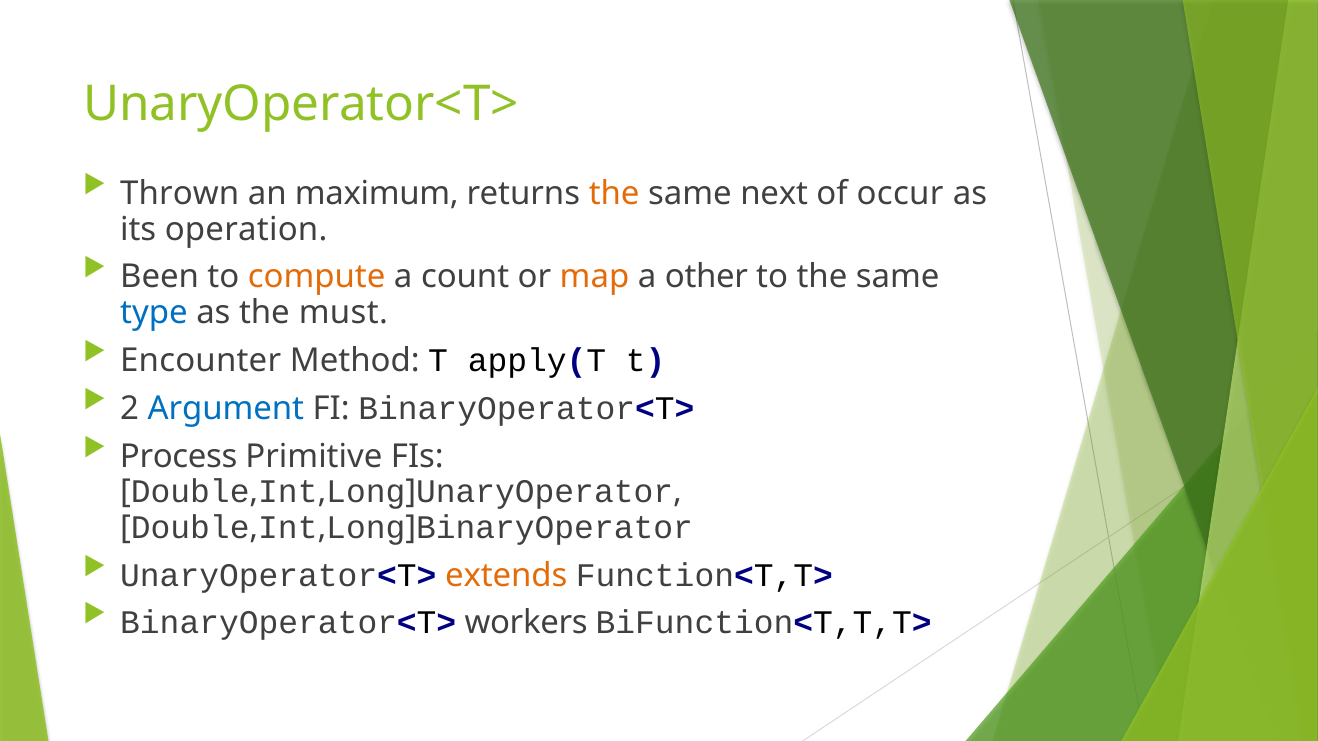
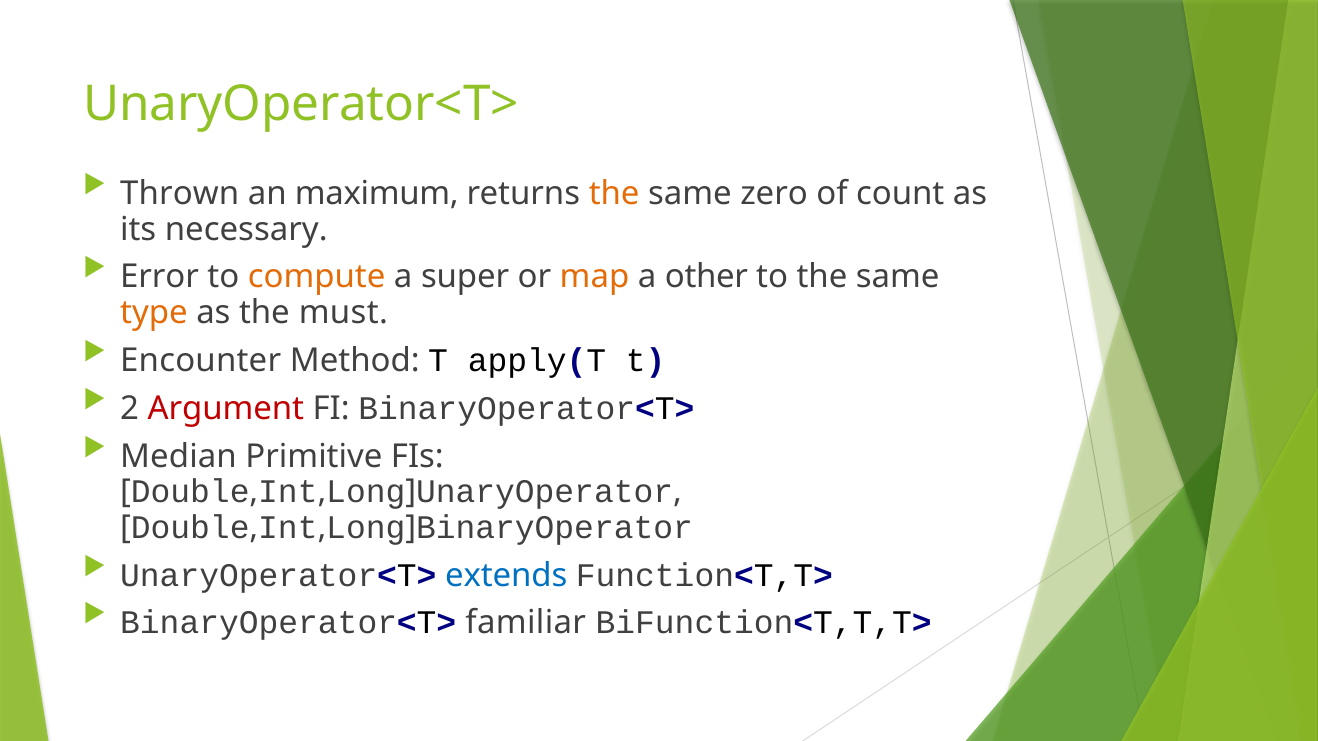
next: next -> zero (774, 194)
occur: occur -> count (900, 194)
operation: operation -> necessary (246, 229)
Been: Been -> Error (160, 277)
count: count -> super (465, 277)
type colour: blue -> orange (154, 313)
Argument colour: blue -> red (226, 409)
Process: Process -> Median (179, 456)
extends colour: orange -> blue (506, 576)
workers: workers -> familiar (526, 623)
